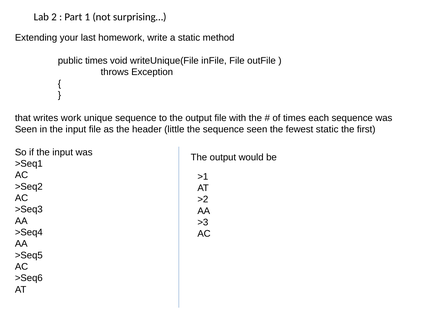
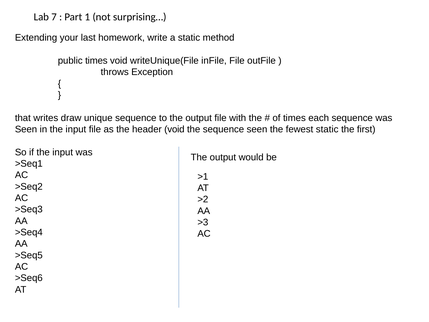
2: 2 -> 7 (54, 17)
work: work -> draw (71, 118)
header little: little -> void (174, 129)
